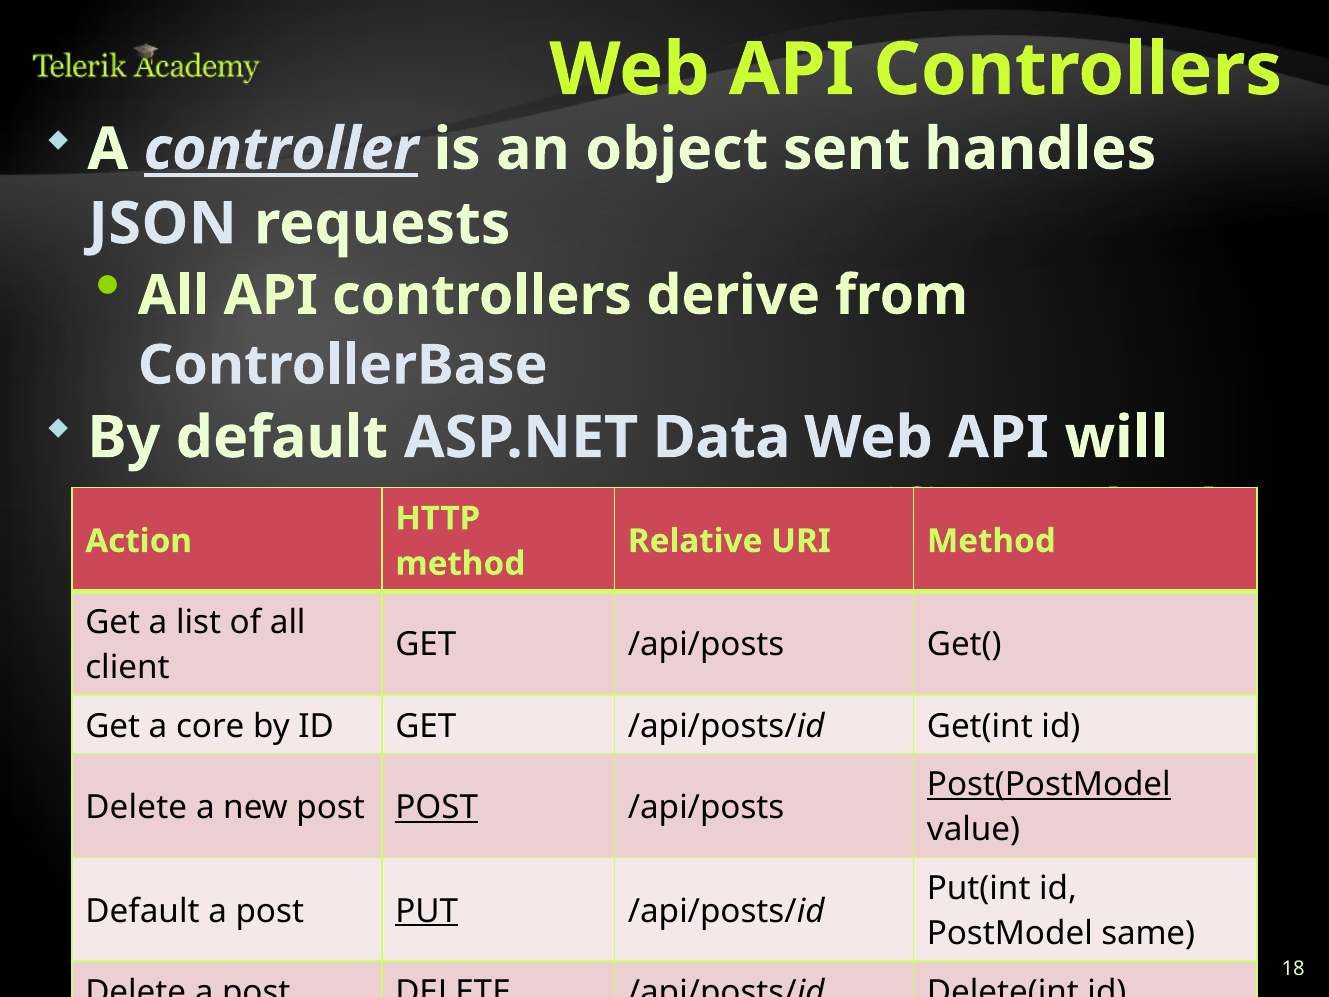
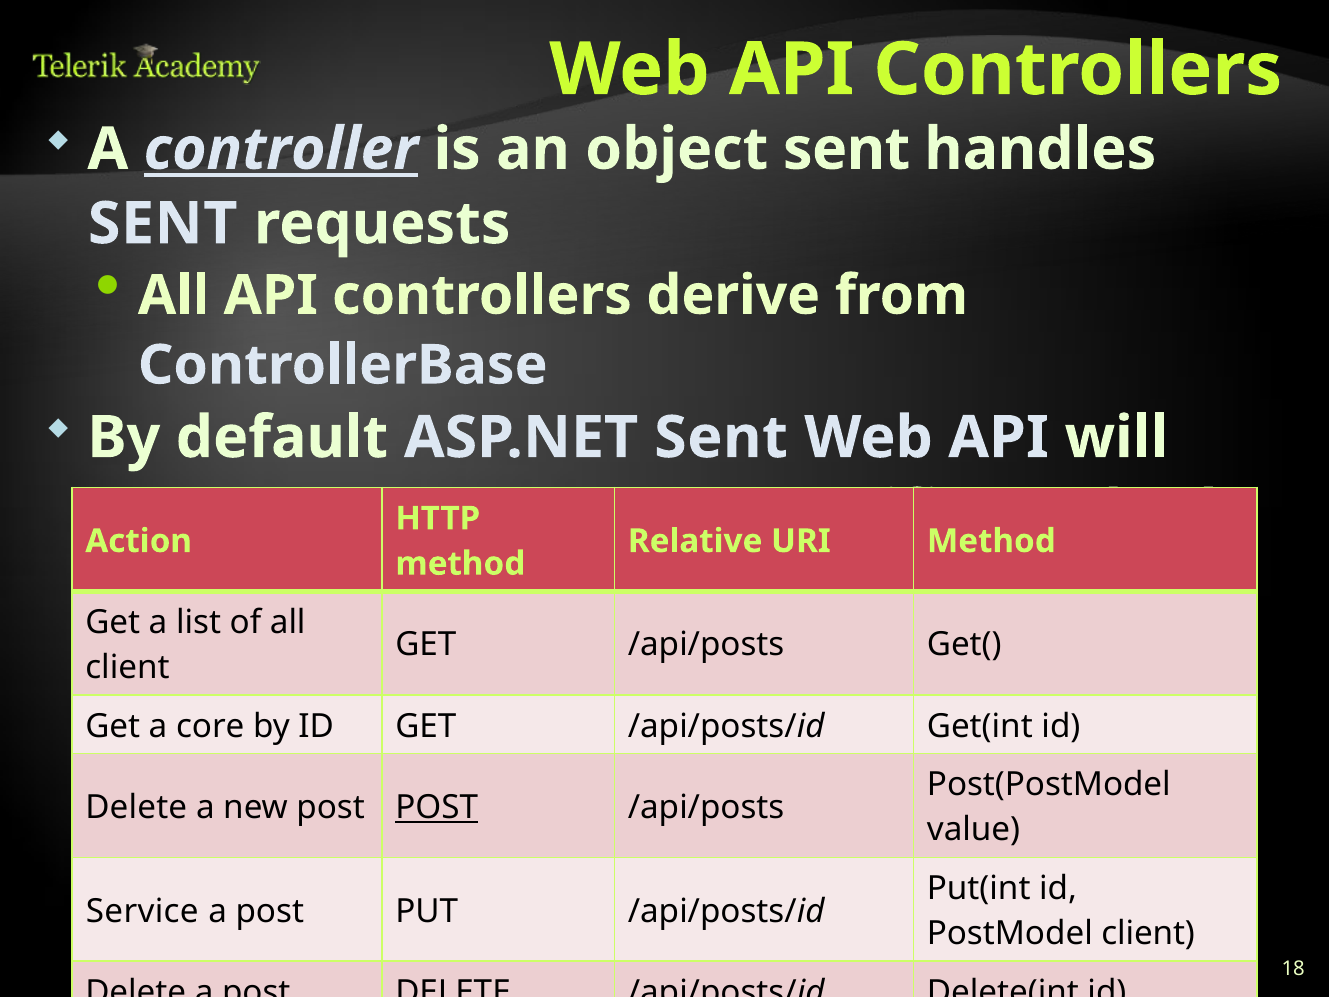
JSON: JSON -> SENT (163, 224)
ASP.NET Data: Data -> Sent (721, 438)
Post(PostModel underline: present -> none (1049, 784)
Default: Default -> Service (142, 911)
PUT underline: present -> none (427, 911)
PostModel same: same -> client (1148, 933)
